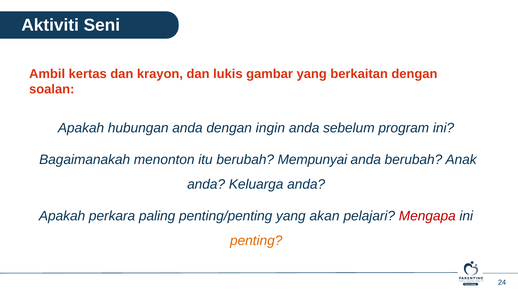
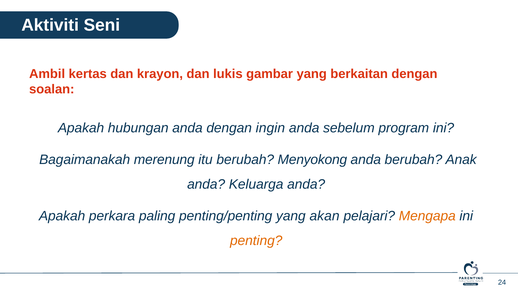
menonton: menonton -> merenung (164, 160)
Mempunyai: Mempunyai -> Menyokong (312, 160)
Mengapa colour: red -> orange (427, 216)
